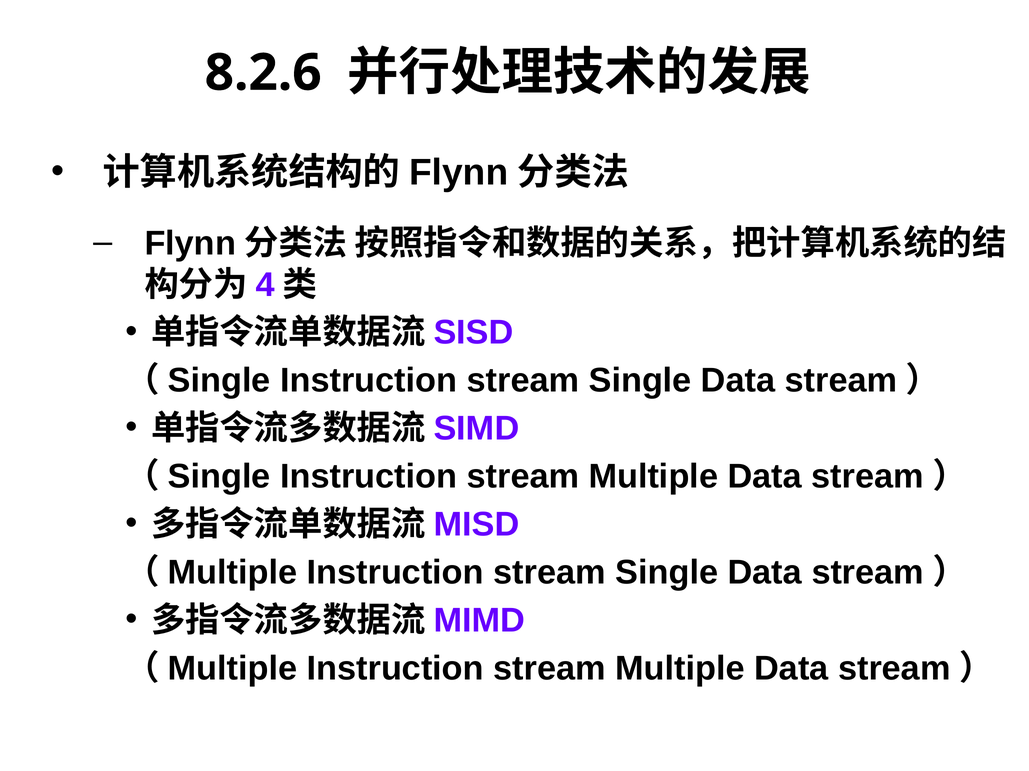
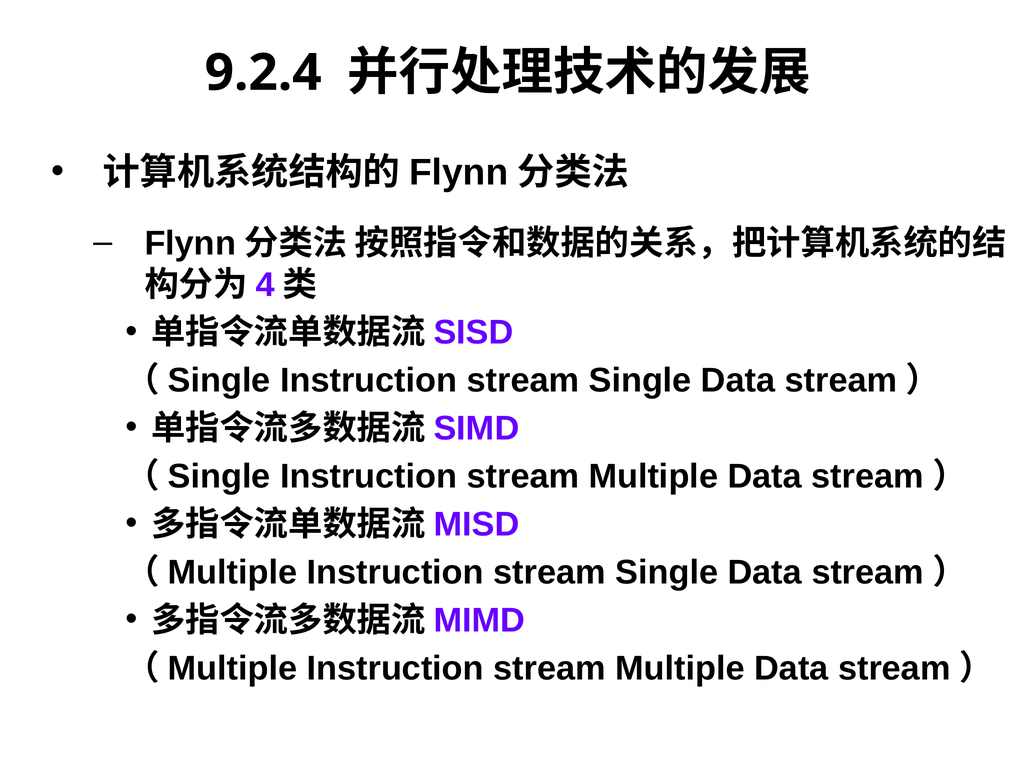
8.2.6: 8.2.6 -> 9.2.4 (263, 73)
